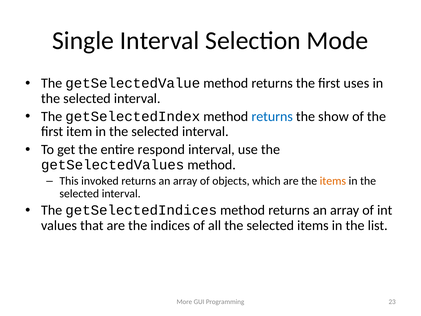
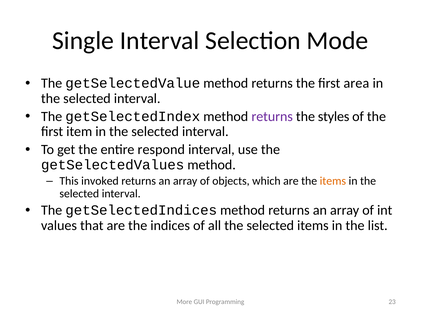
uses: uses -> area (356, 83)
returns colour: blue -> purple (272, 116)
show: show -> styles (334, 116)
